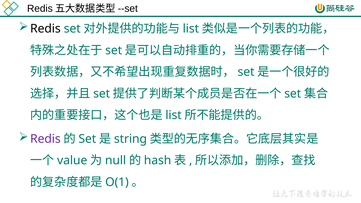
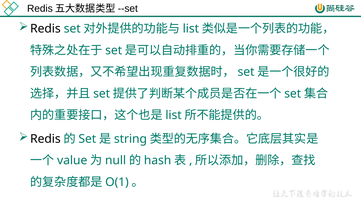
Redis colour: purple -> black (45, 139)
